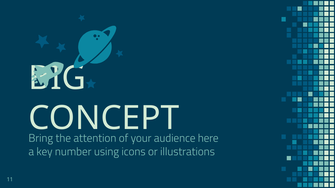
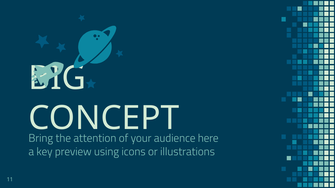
number: number -> preview (73, 152)
